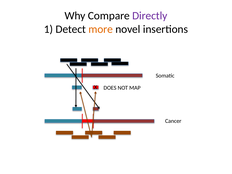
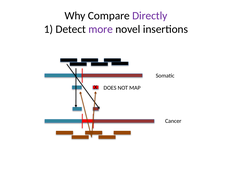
more colour: orange -> purple (101, 29)
